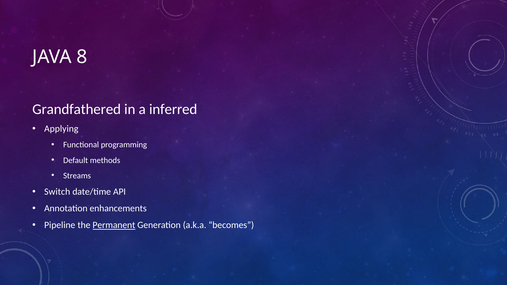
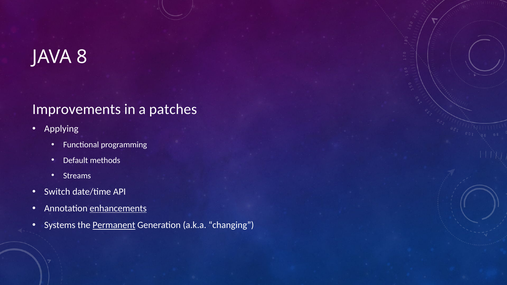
Grandfathered: Grandfathered -> Improvements (77, 109)
inferred: inferred -> patches (173, 109)
enhancements underline: none -> present (118, 209)
Pipeline: Pipeline -> Systems (60, 225)
becomes: becomes -> changing (231, 225)
